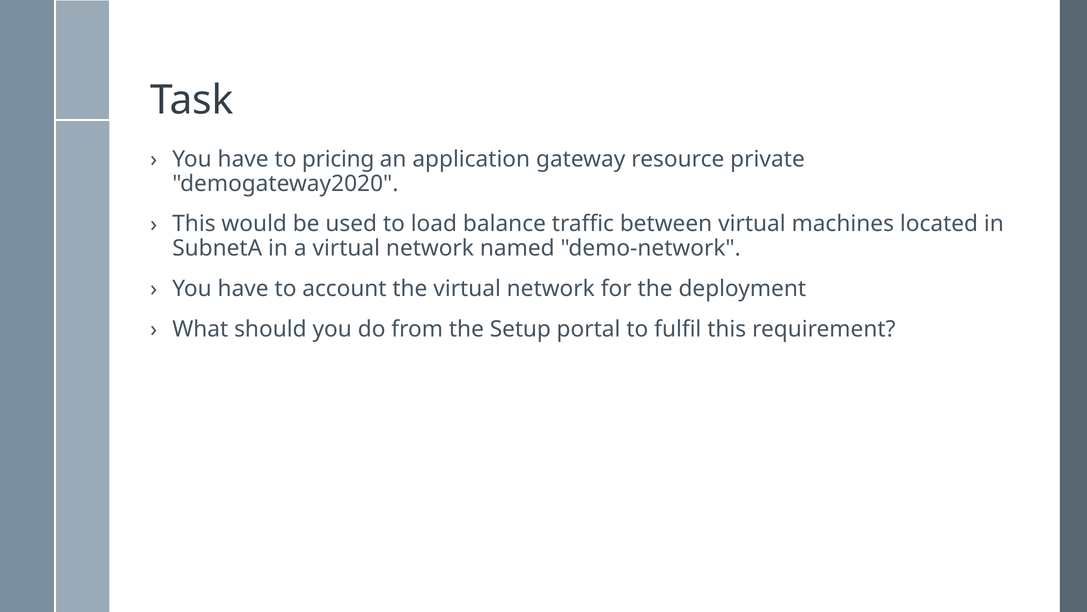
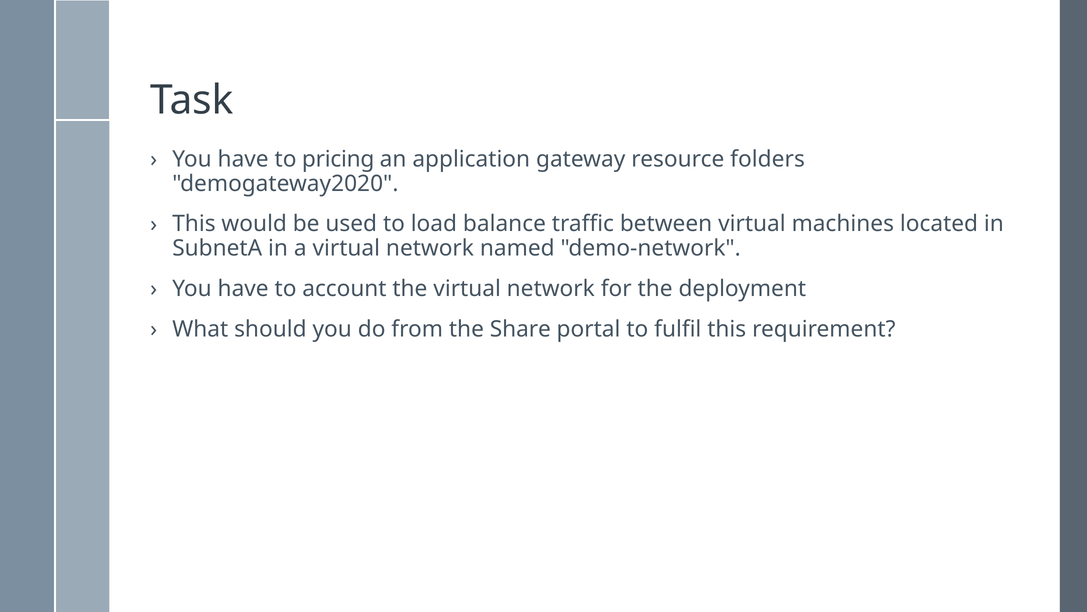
private: private -> folders (768, 159)
Setup: Setup -> Share (520, 329)
